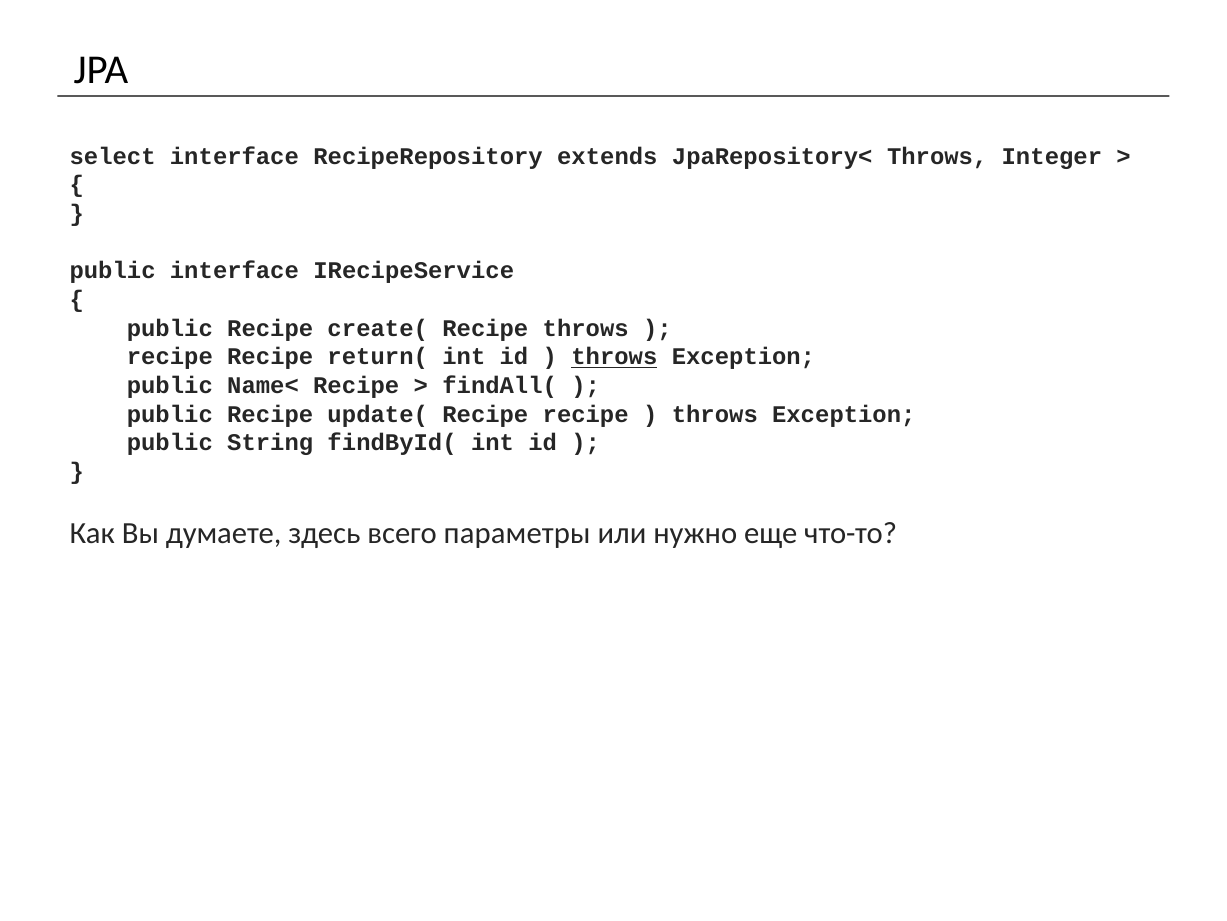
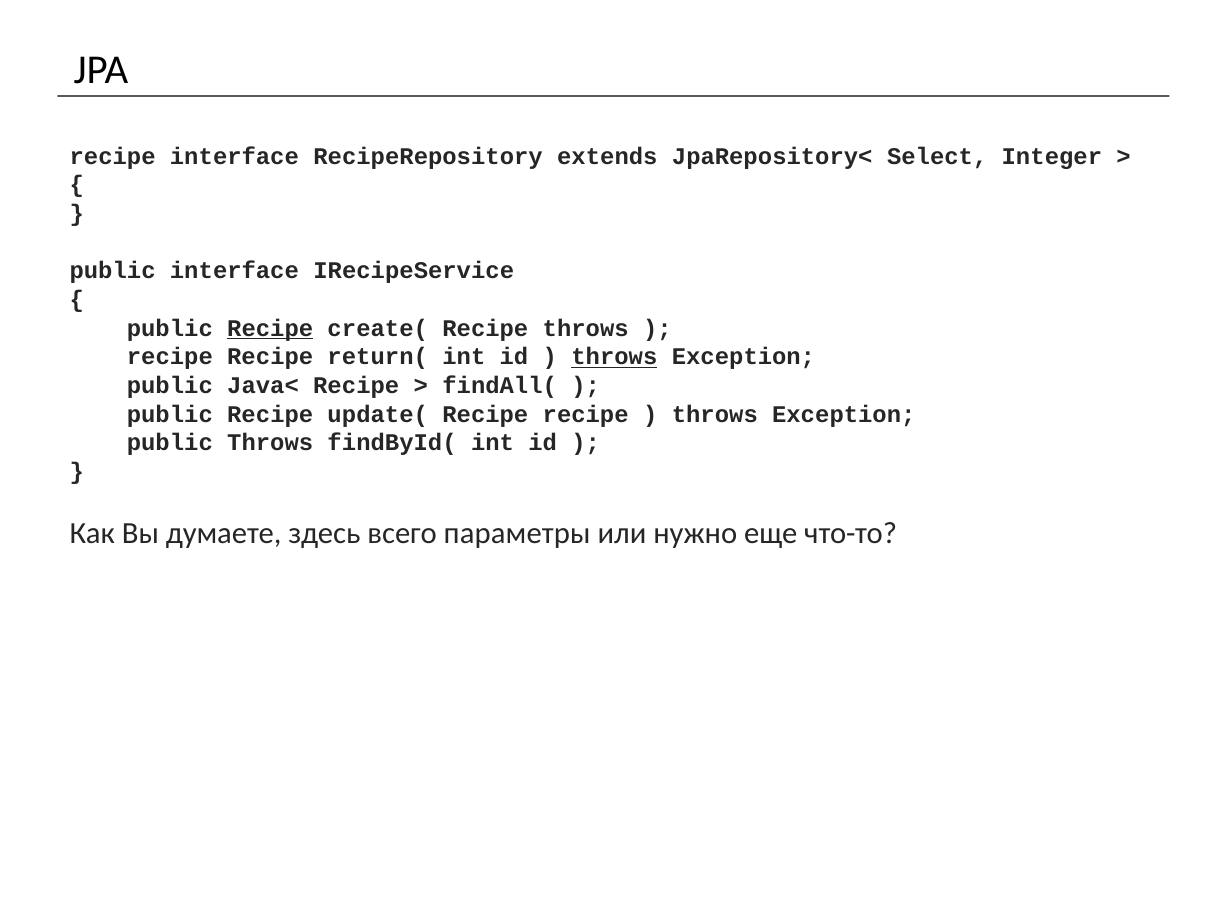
select: select -> recipe (113, 156)
JpaRepository< Throws: Throws -> Select (937, 156)
Recipe underline: none -> present (270, 328)
Name<: Name< -> Java< (263, 385)
public String: String -> Throws (270, 443)
